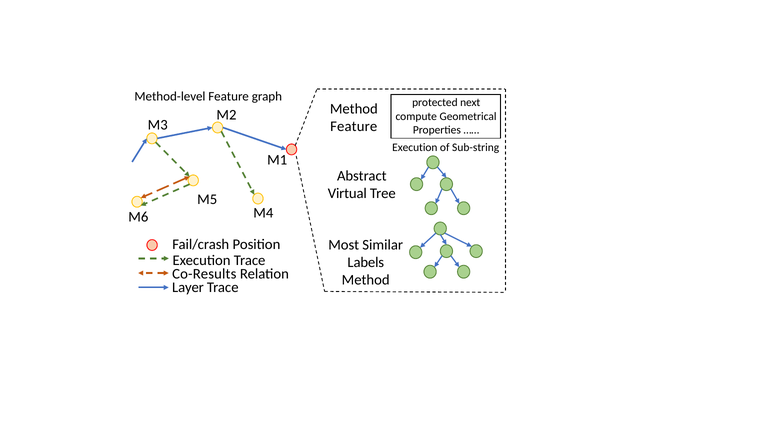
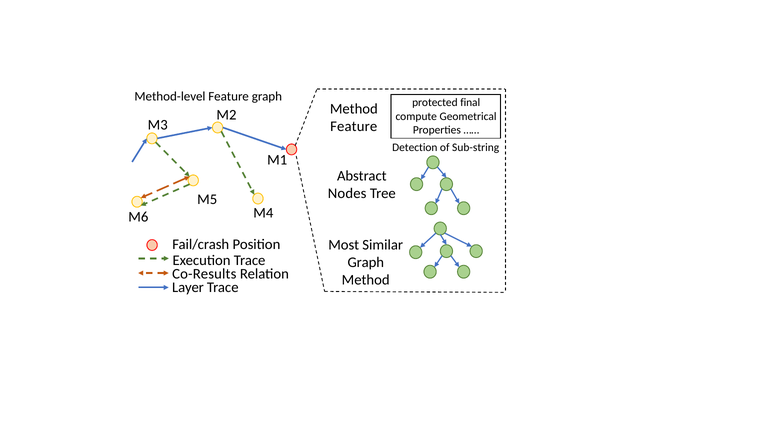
next: next -> final (470, 103)
Execution: Execution -> Detection (415, 148)
Virtual: Virtual -> Nodes (347, 193)
Labels: Labels -> Graph (366, 262)
